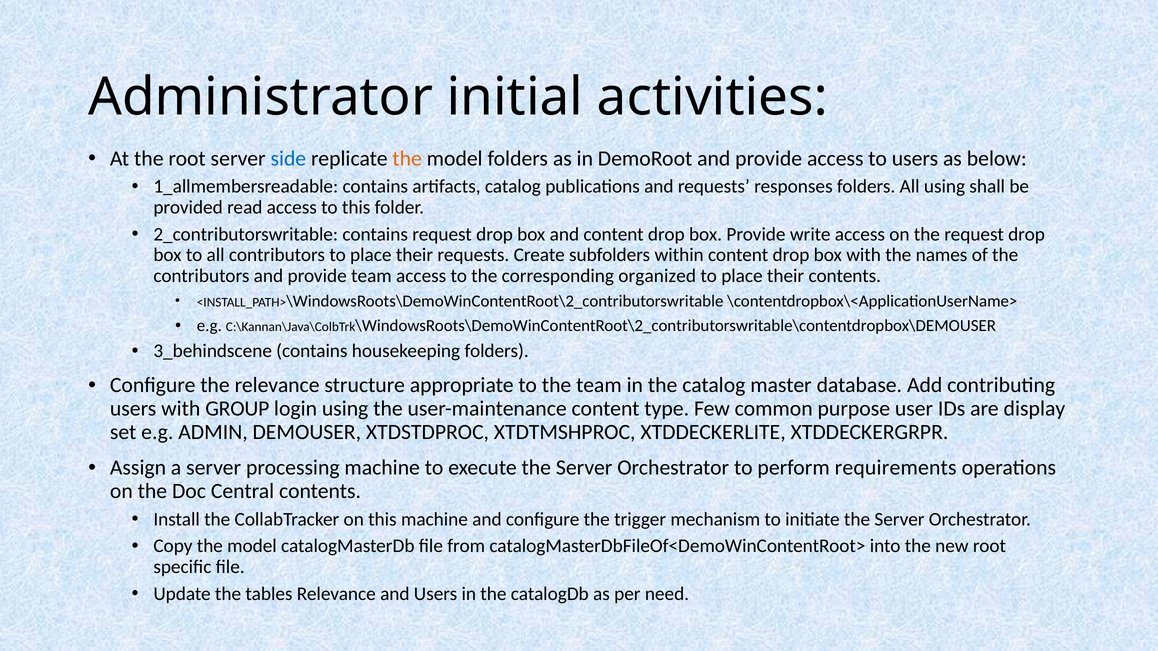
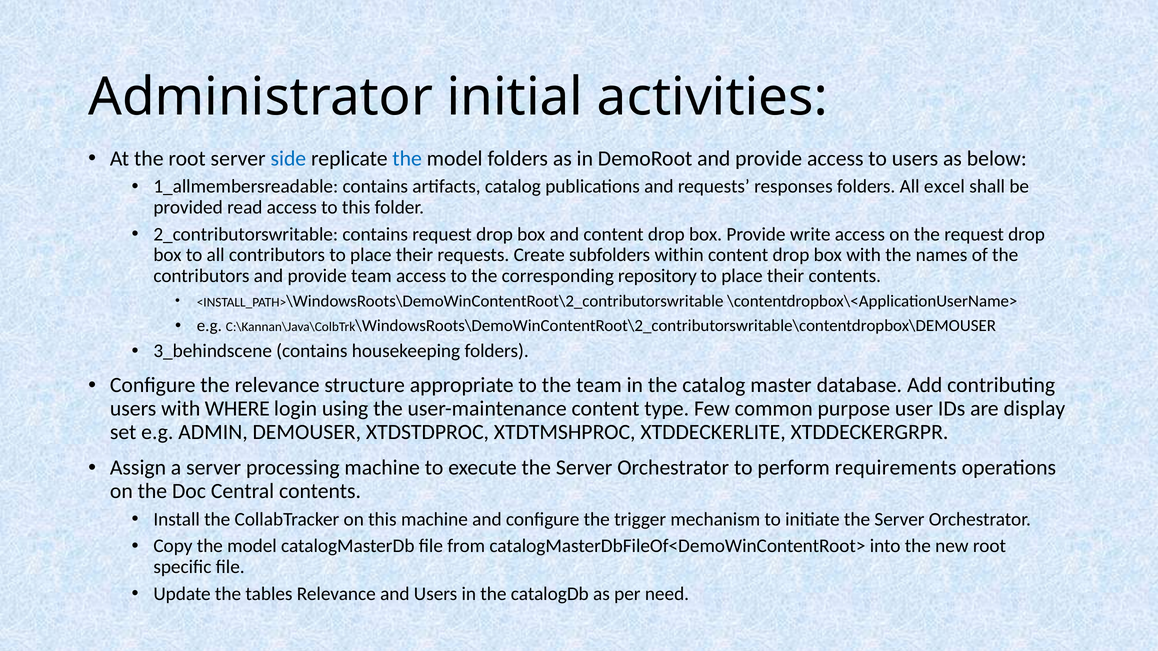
the colour: orange -> blue (407, 158)
All using: using -> excel (944, 187)
organized: organized -> repository (657, 276)
GROUP: GROUP -> WHERE (237, 409)
